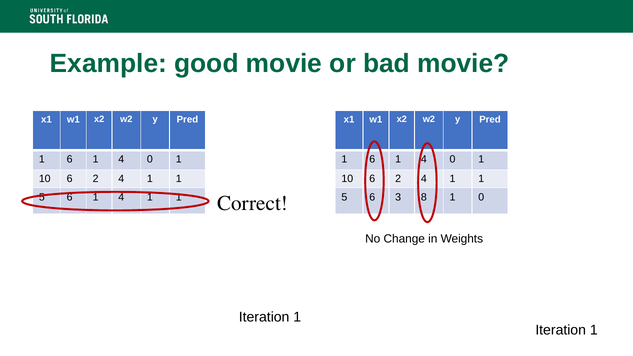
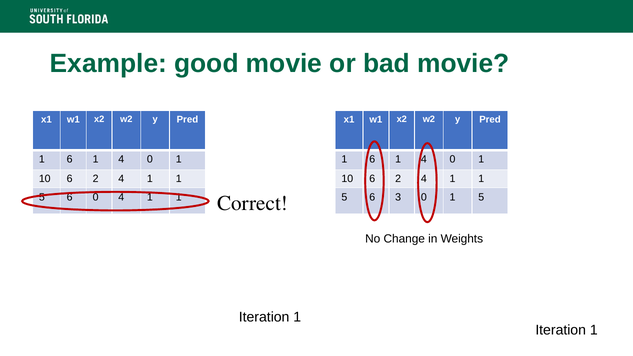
5 6 1: 1 -> 0 (96, 197)
3 8: 8 -> 0 (424, 197)
0: 0 -> 5 (481, 197)
